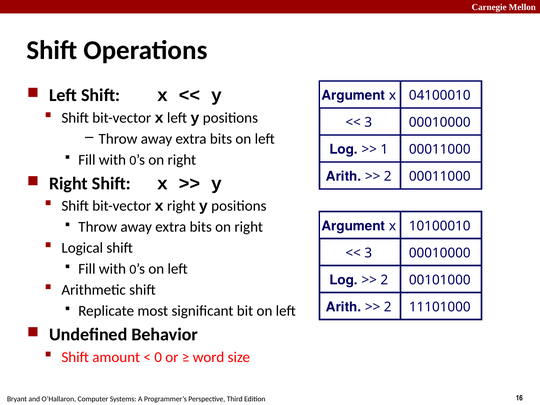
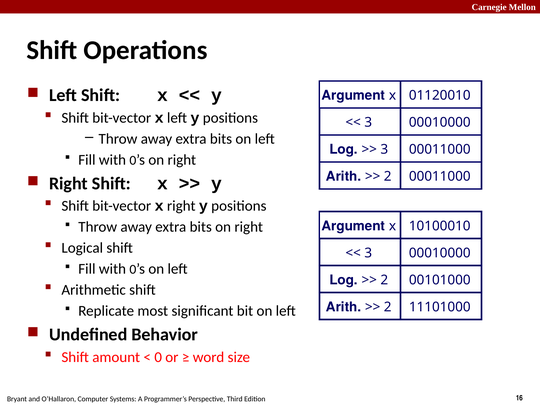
04100010: 04100010 -> 01120010 (440, 95)
1: 1 -> 3 (384, 149)
